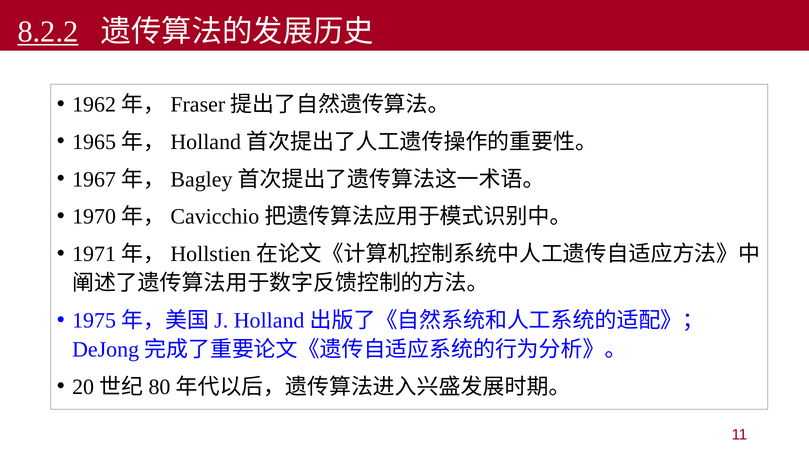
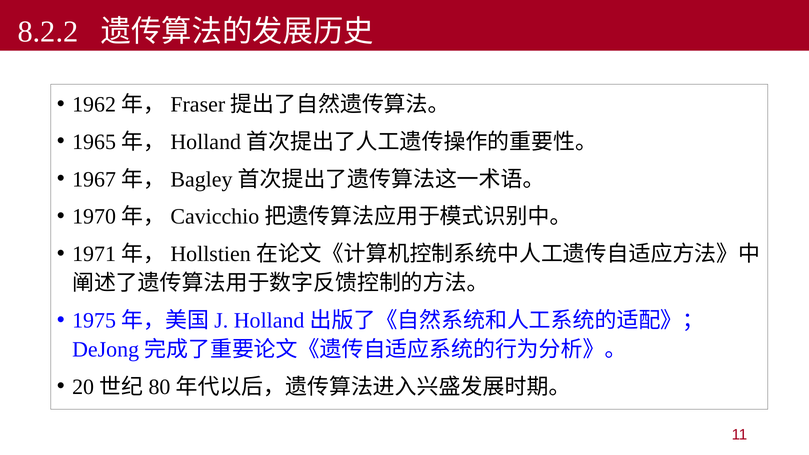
8.2.2 underline: present -> none (48, 32)
